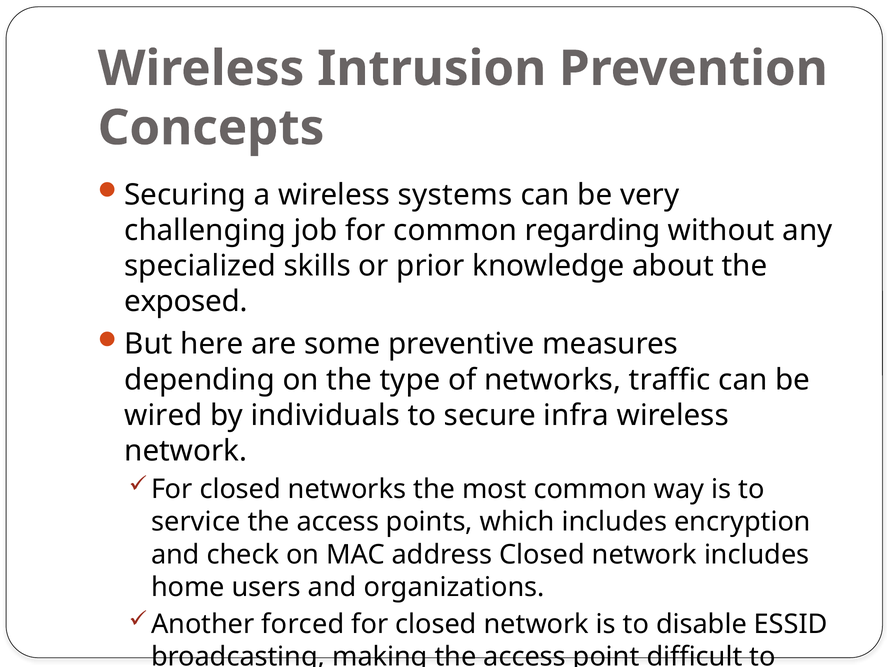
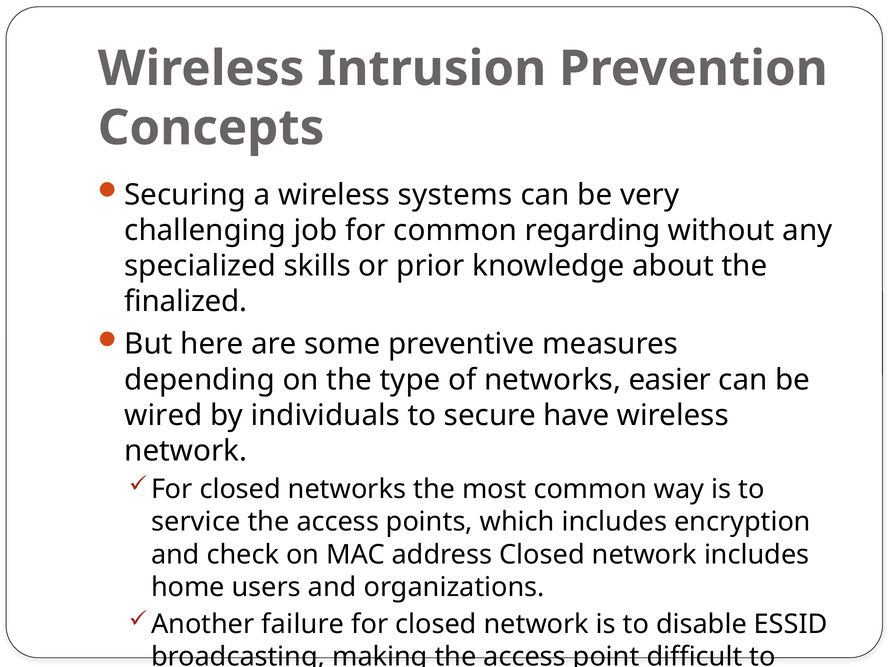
exposed: exposed -> finalized (186, 301)
traffic: traffic -> easier (670, 380)
infra: infra -> have (576, 415)
forced: forced -> failure (303, 624)
